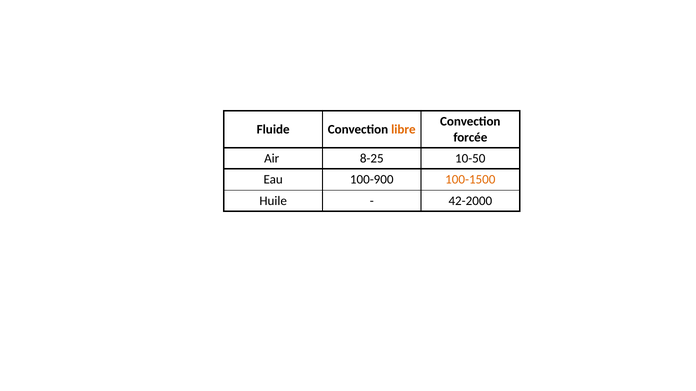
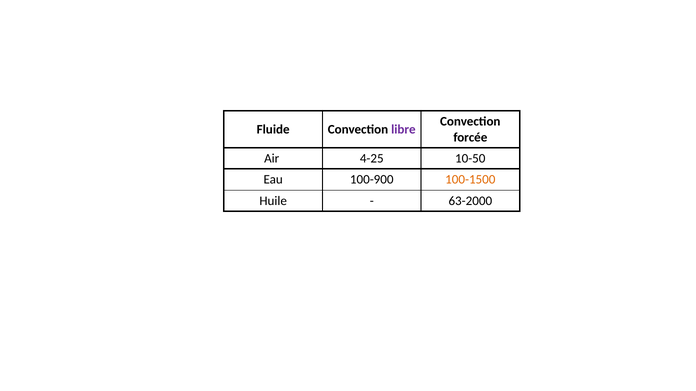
libre colour: orange -> purple (403, 130)
8-25: 8-25 -> 4-25 (372, 159)
42-2000: 42-2000 -> 63-2000 (470, 201)
